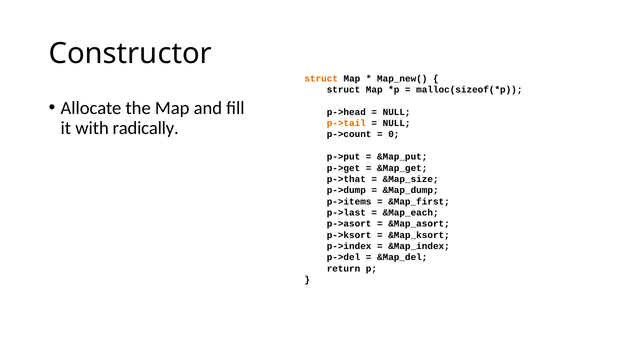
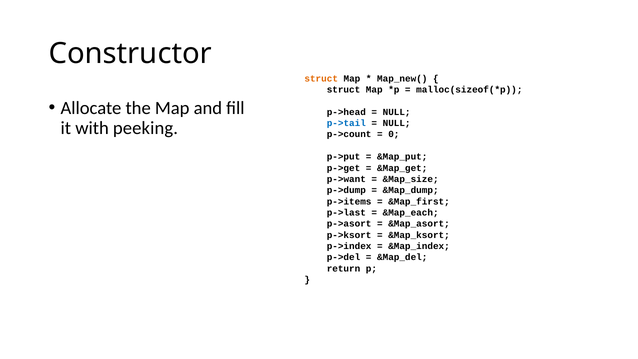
p->tail colour: orange -> blue (346, 123)
radically: radically -> peeking (145, 128)
p->that: p->that -> p->want (346, 179)
